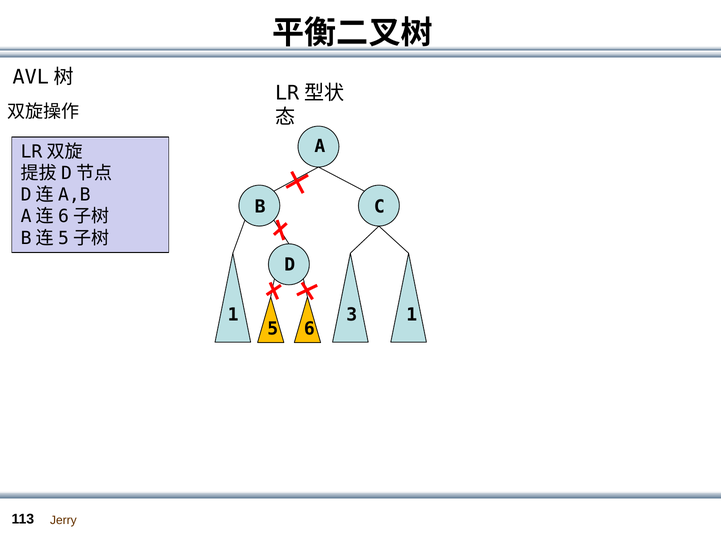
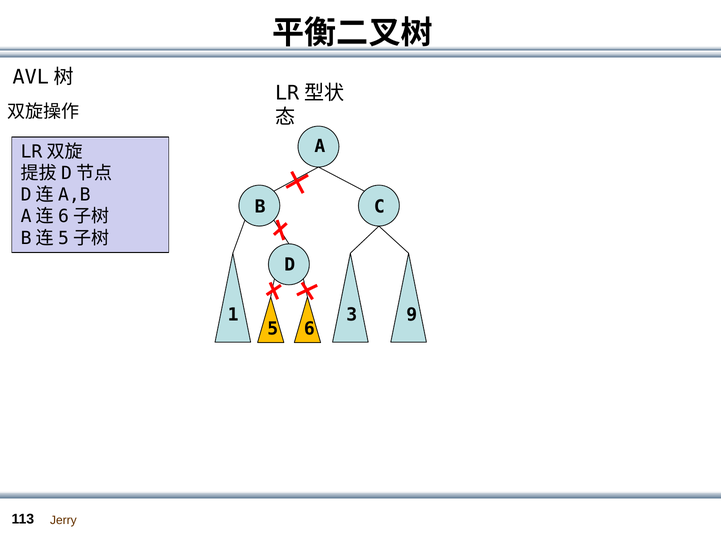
3 1: 1 -> 9 (412, 315)
